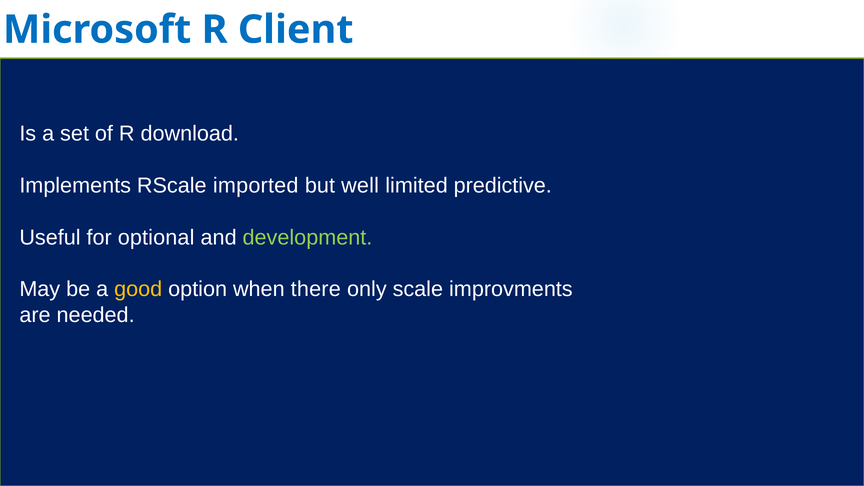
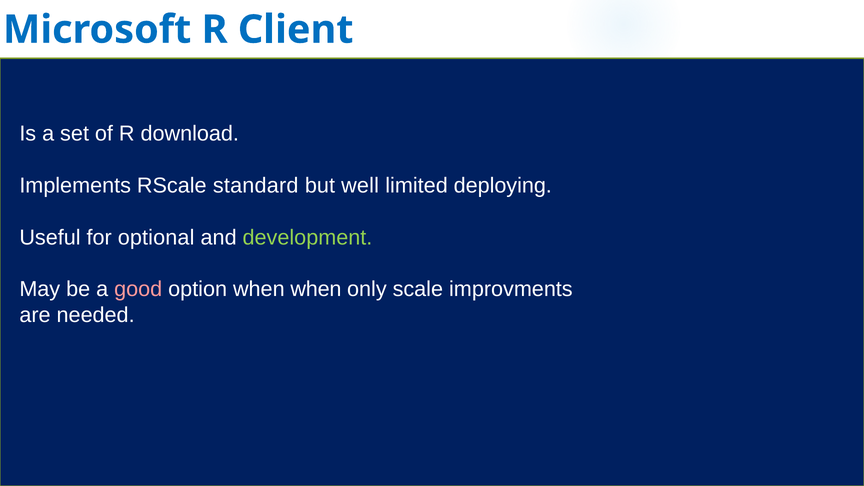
imported: imported -> standard (256, 186)
limited predictive: predictive -> deploying (503, 186)
good colour: yellow -> pink (138, 289)
when there: there -> when (316, 289)
